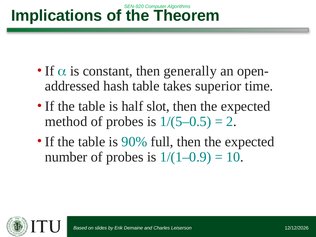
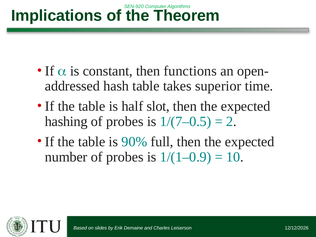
generally: generally -> functions (190, 71)
method: method -> hashing (66, 121)
1/(5–0.5: 1/(5–0.5 -> 1/(7–0.5 (186, 121)
